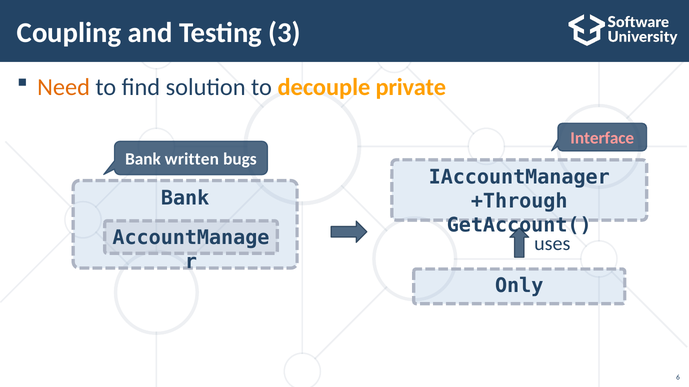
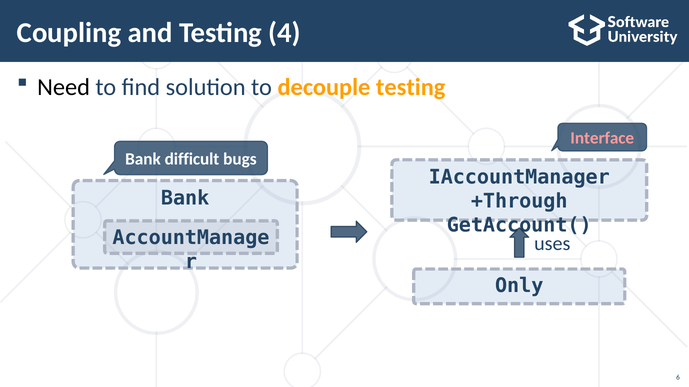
3: 3 -> 4 (285, 33)
Need colour: orange -> black (64, 87)
decouple private: private -> testing (411, 87)
written: written -> difficult (192, 159)
